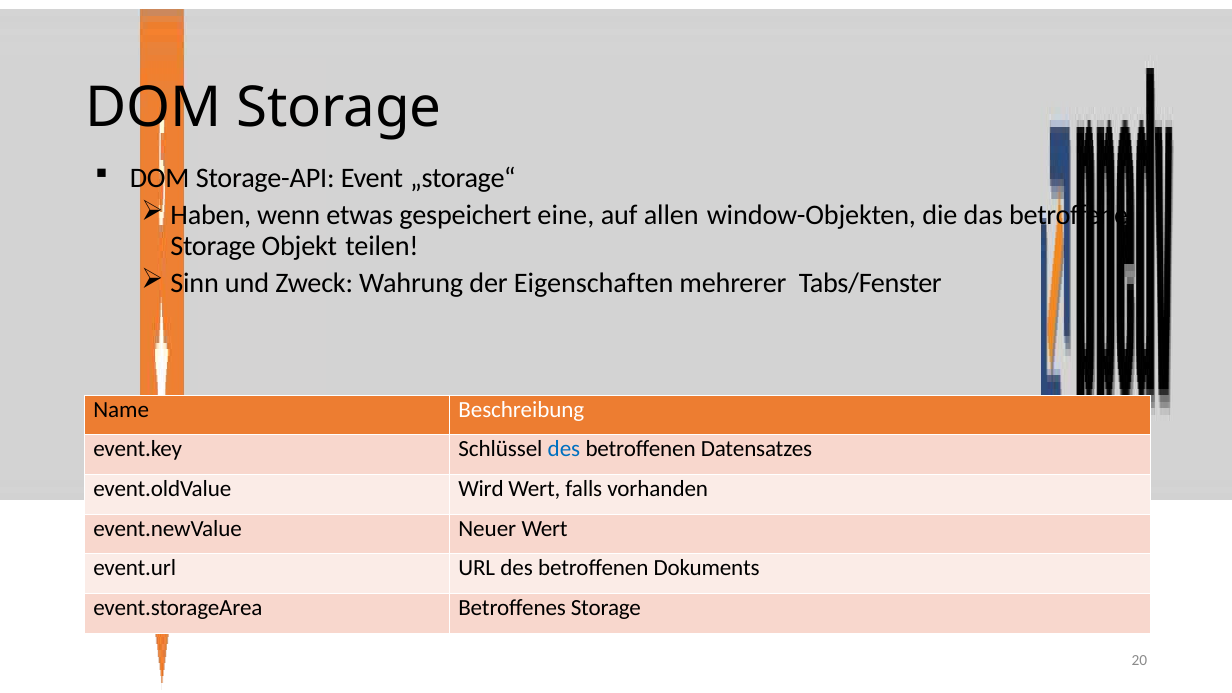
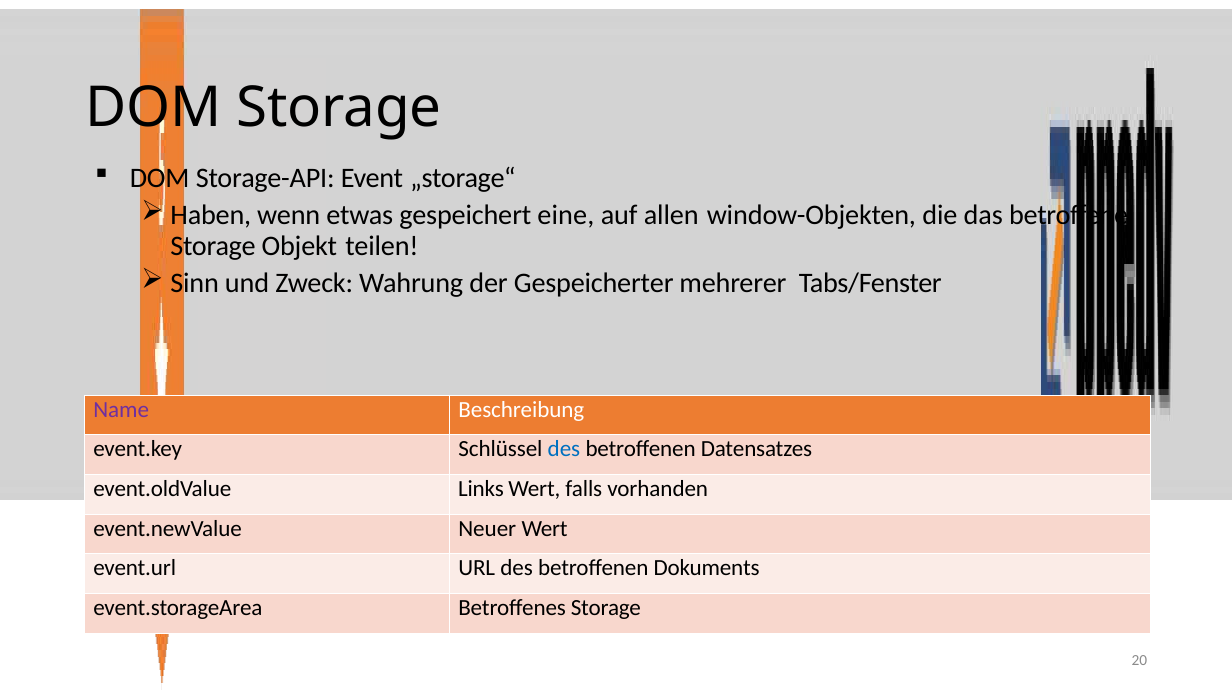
Eigenschaften: Eigenschaften -> Gespeicherter (594, 283)
Name colour: black -> purple (121, 409)
Wird: Wird -> Links (481, 489)
